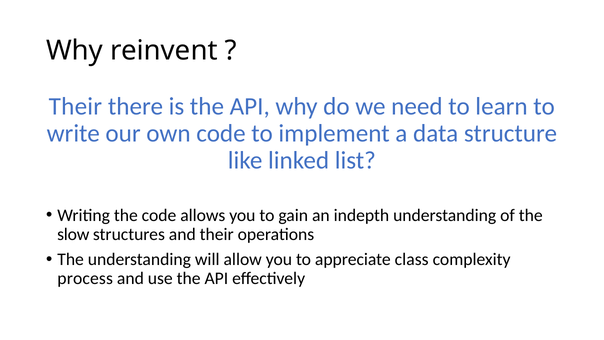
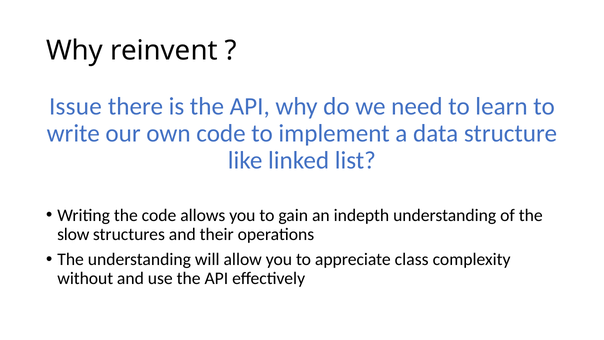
Their: Their -> Issue (75, 106)
process: process -> without (85, 278)
